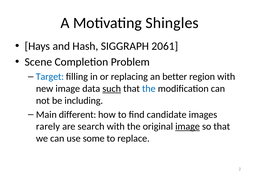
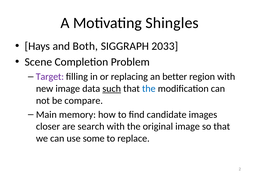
Hash: Hash -> Both (85, 46)
2061: 2061 -> 2033 (165, 46)
Target colour: blue -> purple (50, 77)
including: including -> compare (84, 101)
different: different -> memory (77, 115)
rarely: rarely -> closer (48, 127)
image underline: present -> none (188, 127)
